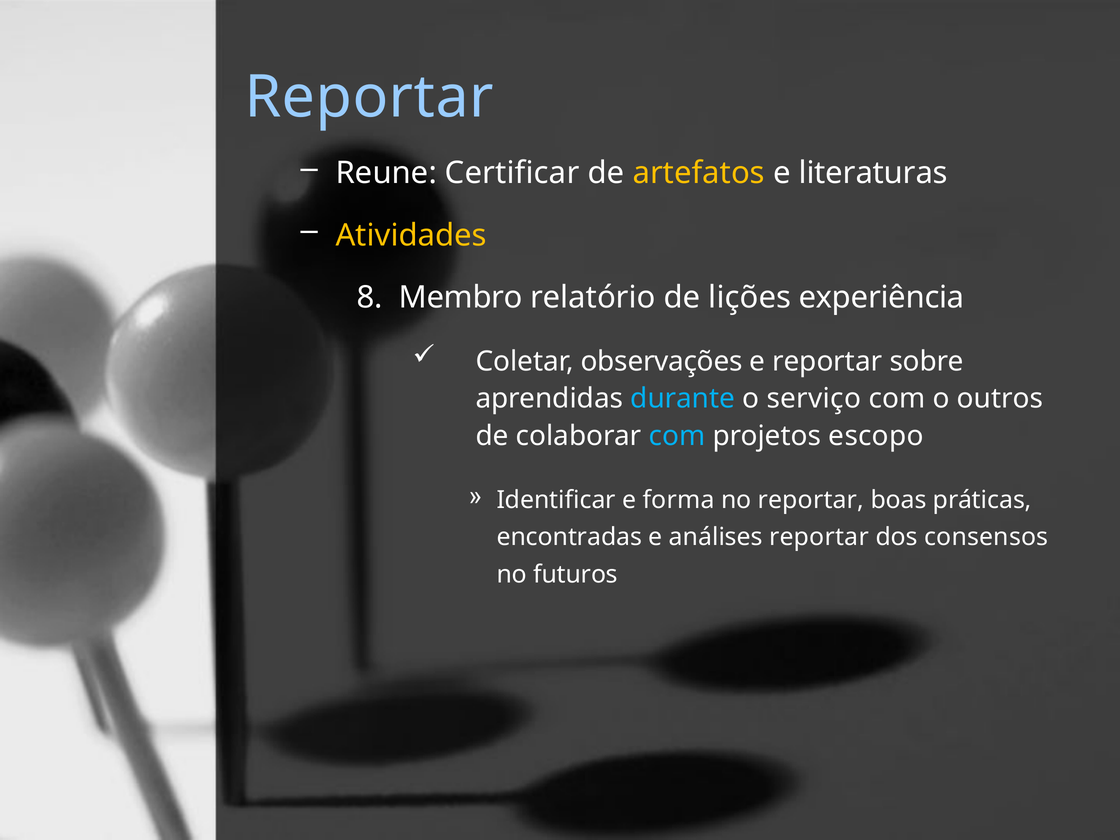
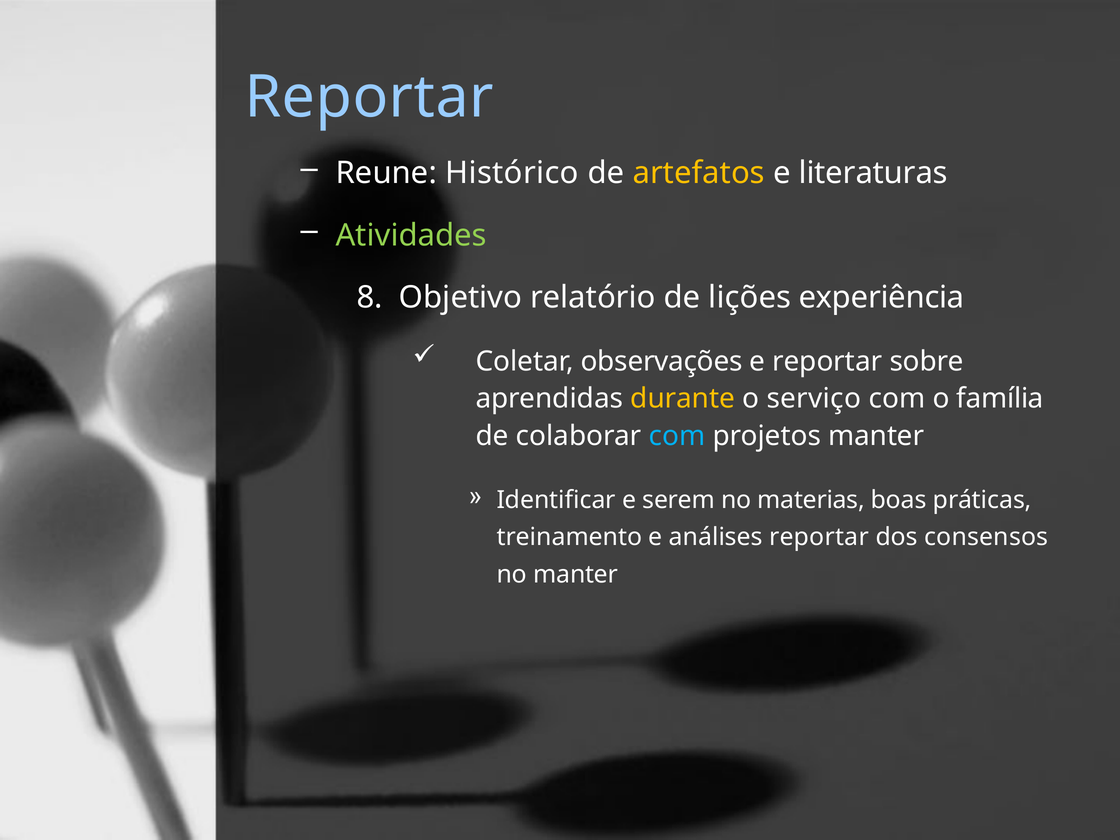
Certificar: Certificar -> Histórico (512, 173)
Atividades colour: yellow -> light green (411, 235)
Membro: Membro -> Objetivo (461, 297)
durante colour: light blue -> yellow (683, 399)
outros: outros -> família (1000, 399)
projetos escopo: escopo -> manter (876, 436)
forma: forma -> serem (679, 500)
no reportar: reportar -> materias (811, 500)
encontradas: encontradas -> treinamento (569, 537)
no futuros: futuros -> manter (576, 575)
